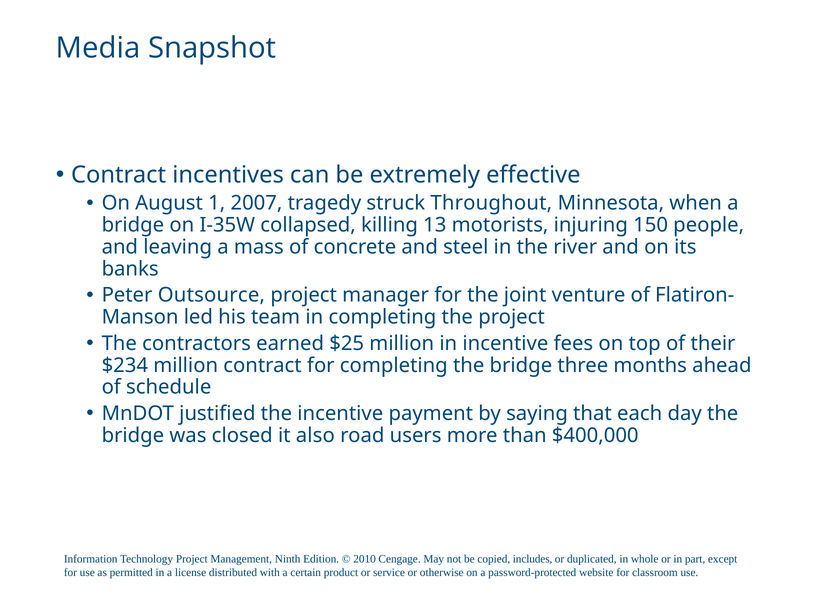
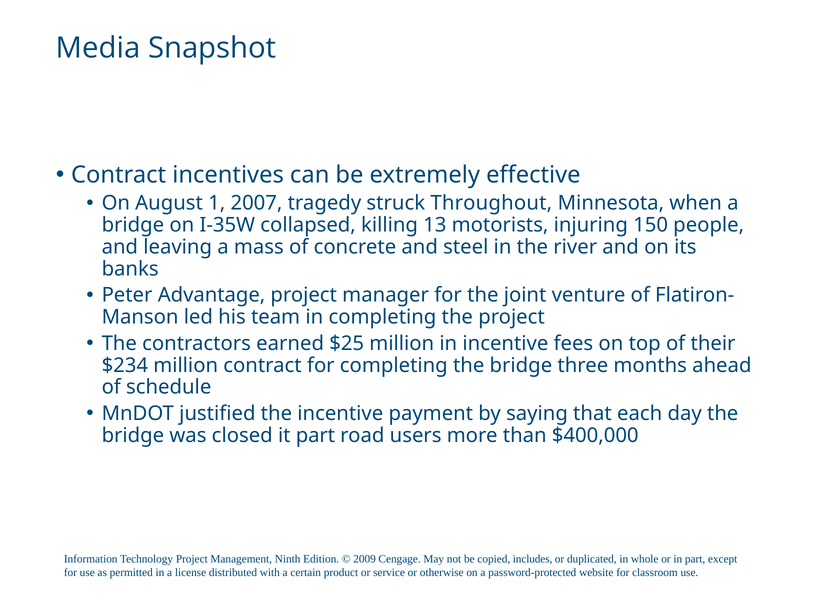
Outsource: Outsource -> Advantage (212, 295)
it also: also -> part (315, 435)
2010: 2010 -> 2009 (365, 559)
